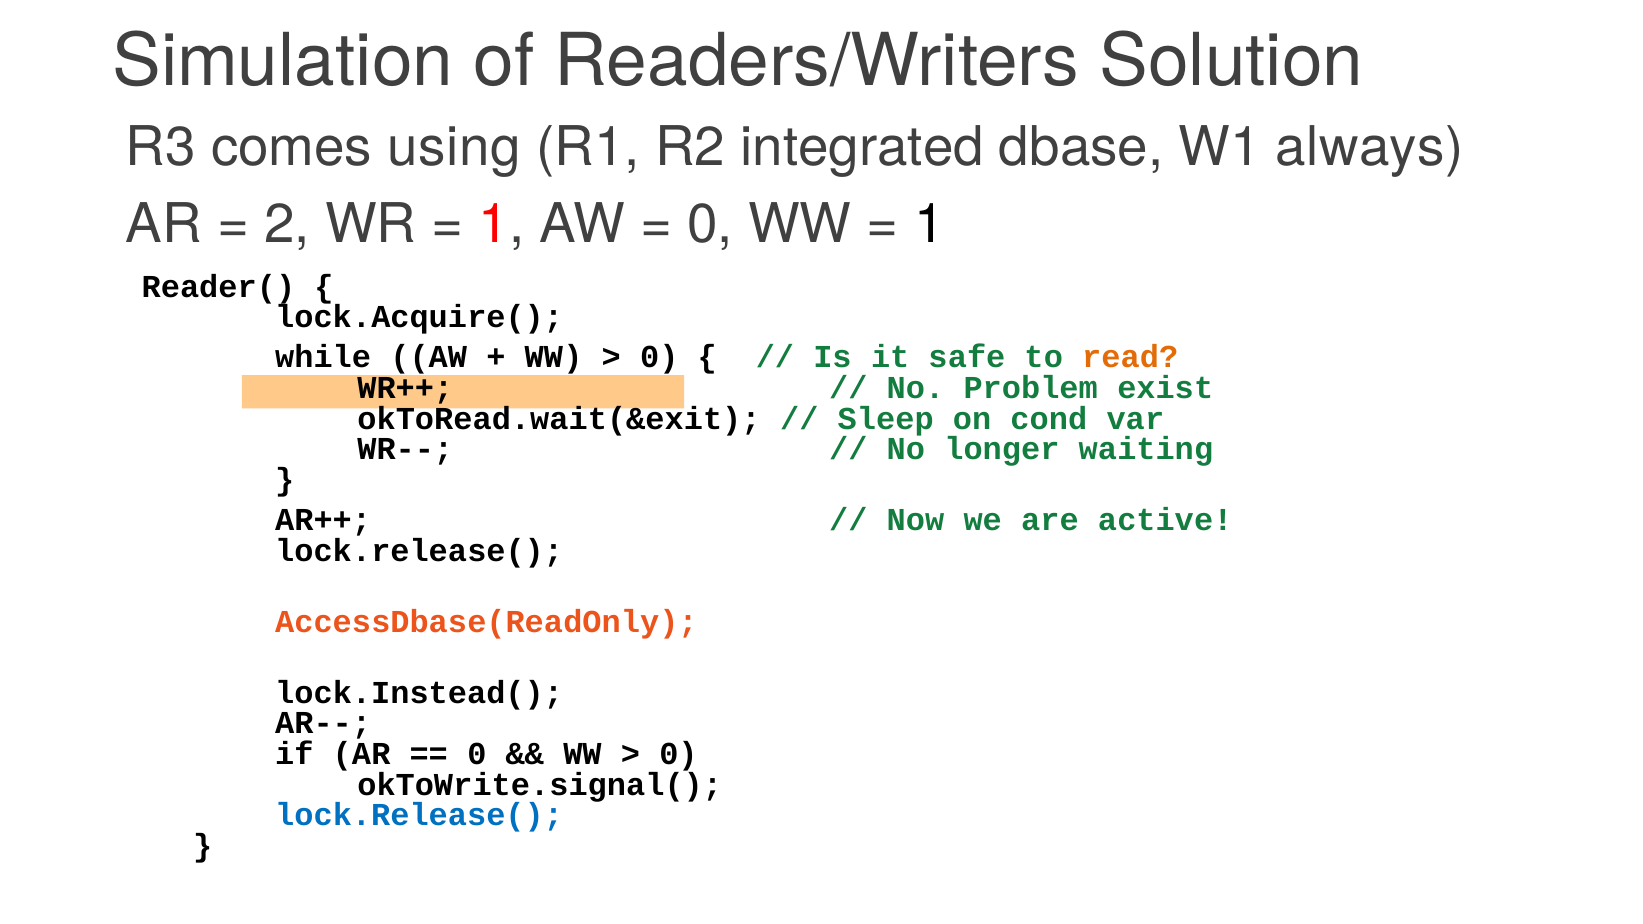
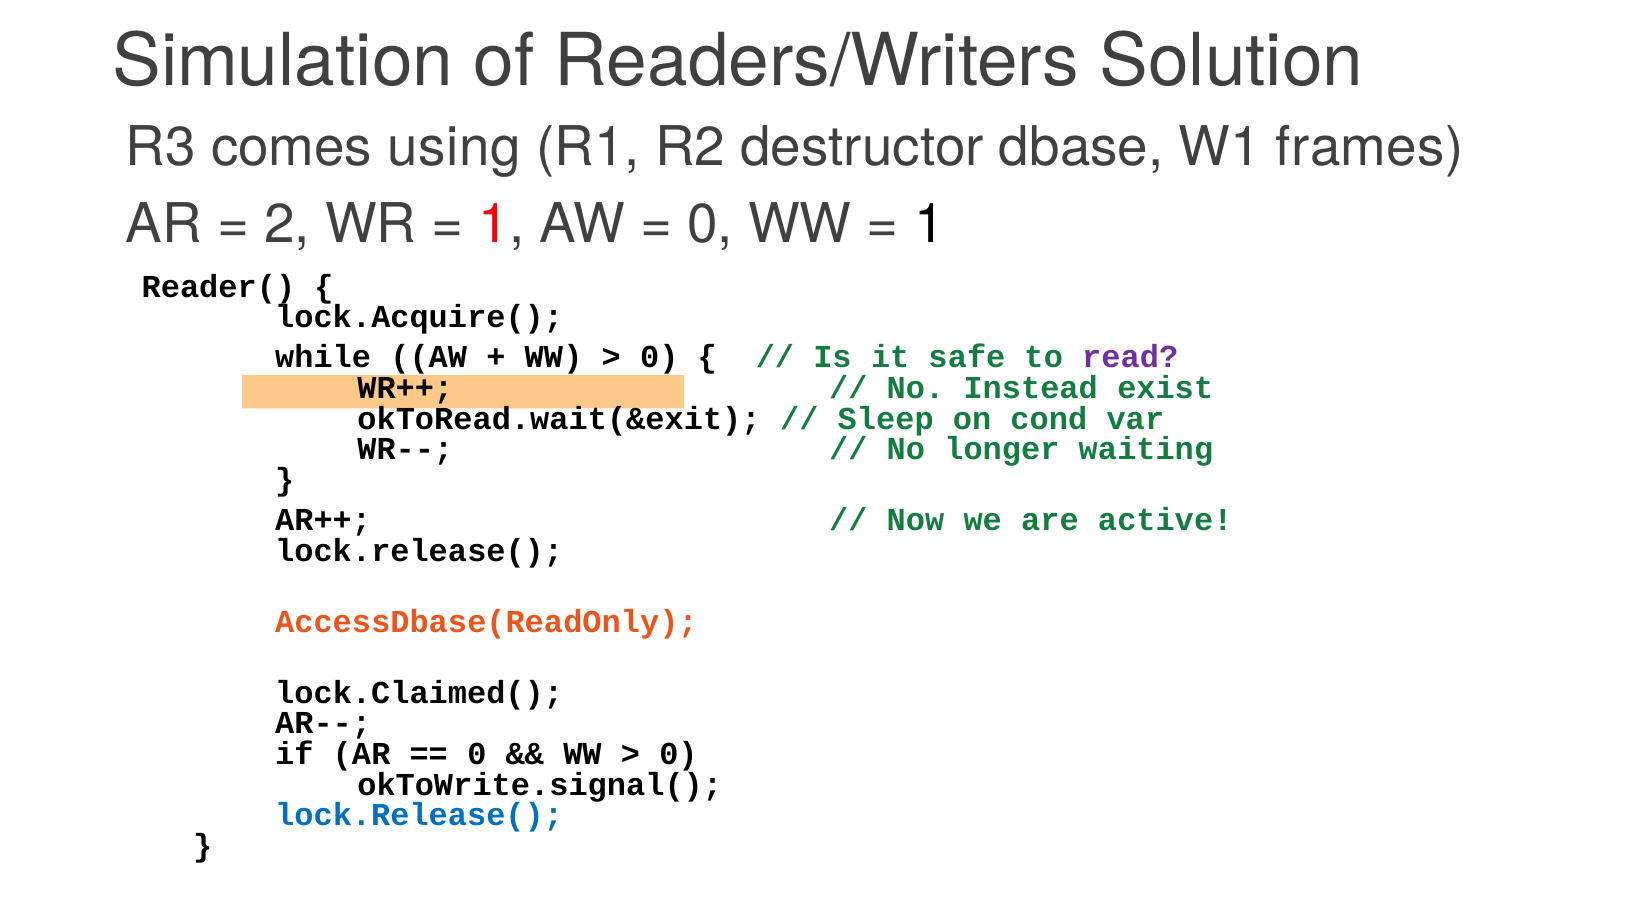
integrated: integrated -> destructor (862, 148)
always: always -> frames (1370, 148)
read colour: orange -> purple (1130, 358)
Problem: Problem -> Instead (1031, 388)
lock.Instead(: lock.Instead( -> lock.Claimed( (419, 693)
